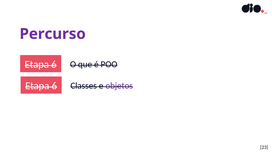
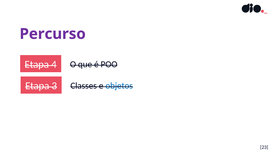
6: 6 -> 4 (54, 64)
6: 6 -> 3 (54, 86)
objetos colour: purple -> blue (119, 86)
